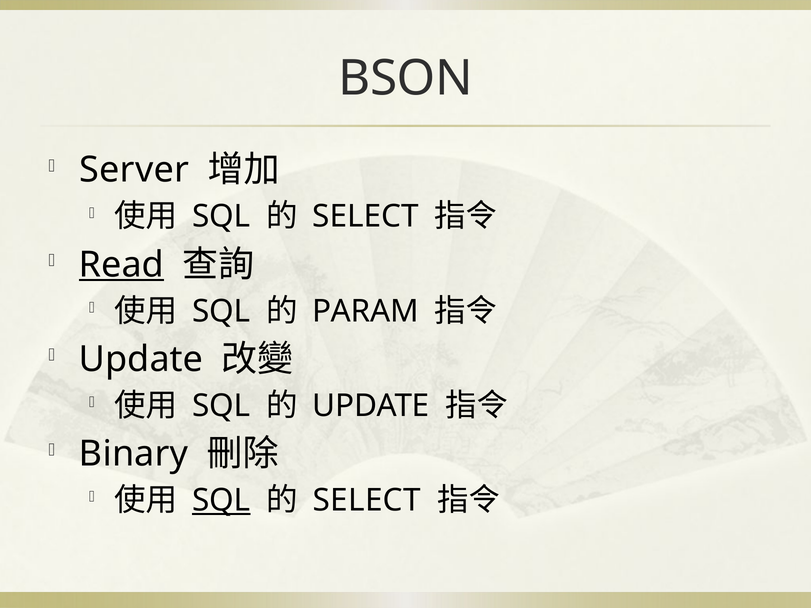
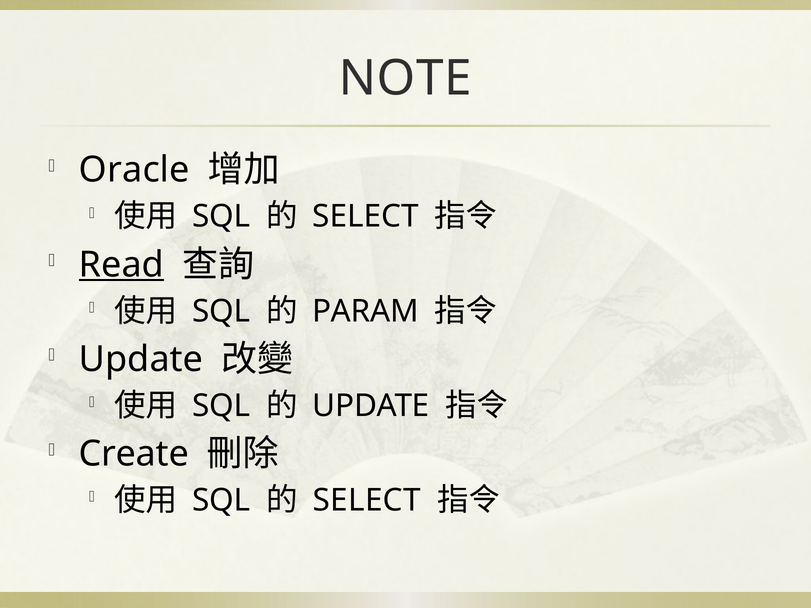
BSON: BSON -> NOTE (405, 79)
Server: Server -> Oracle (134, 170)
Binary: Binary -> Create (134, 454)
SQL underline: present -> none (221, 501)
